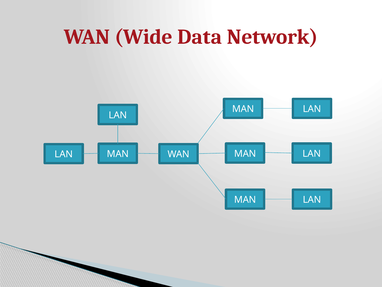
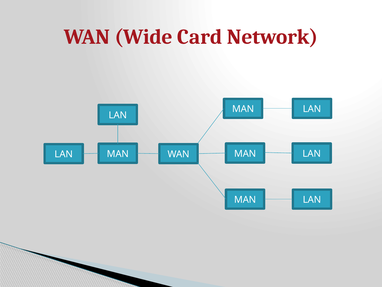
Data: Data -> Card (200, 37)
